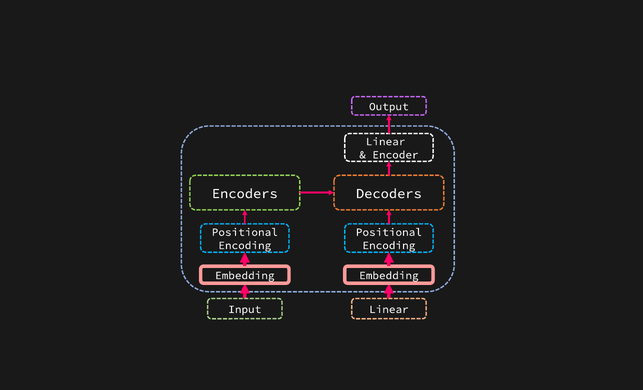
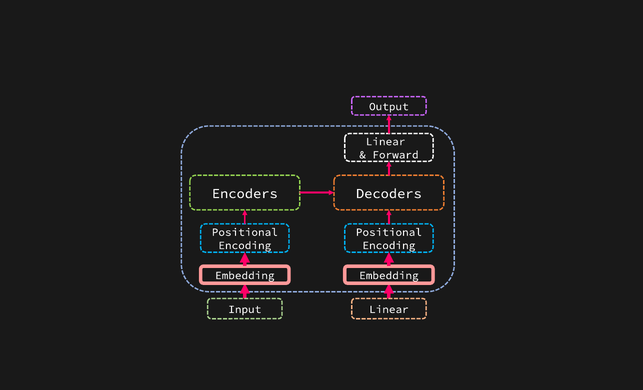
Encoder: Encoder -> Forward (395, 155)
